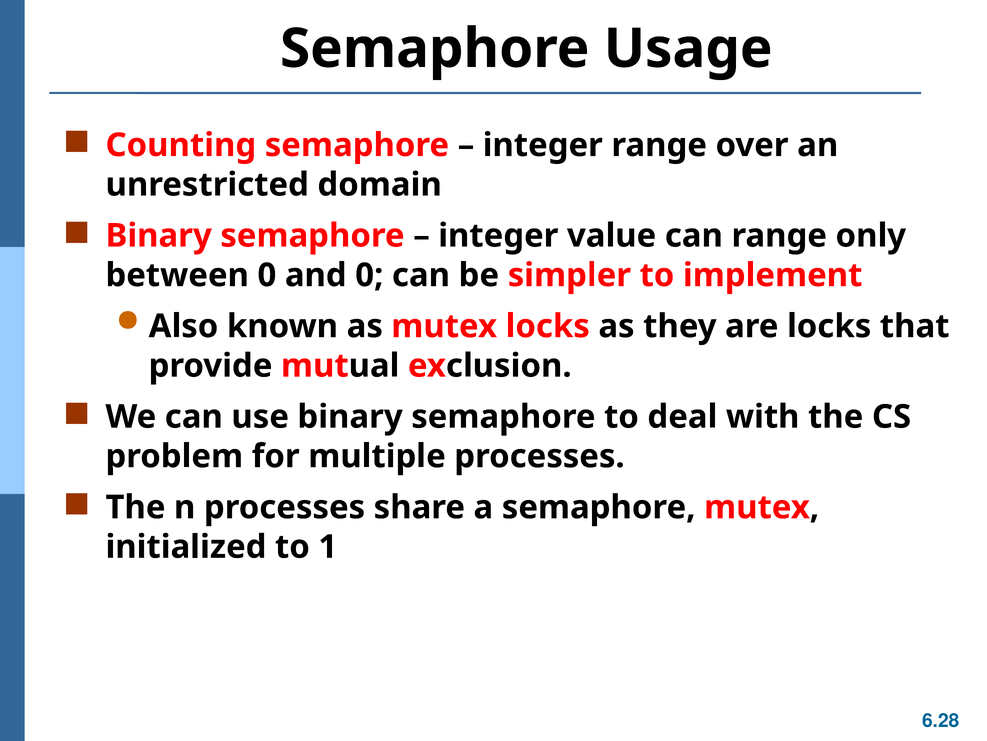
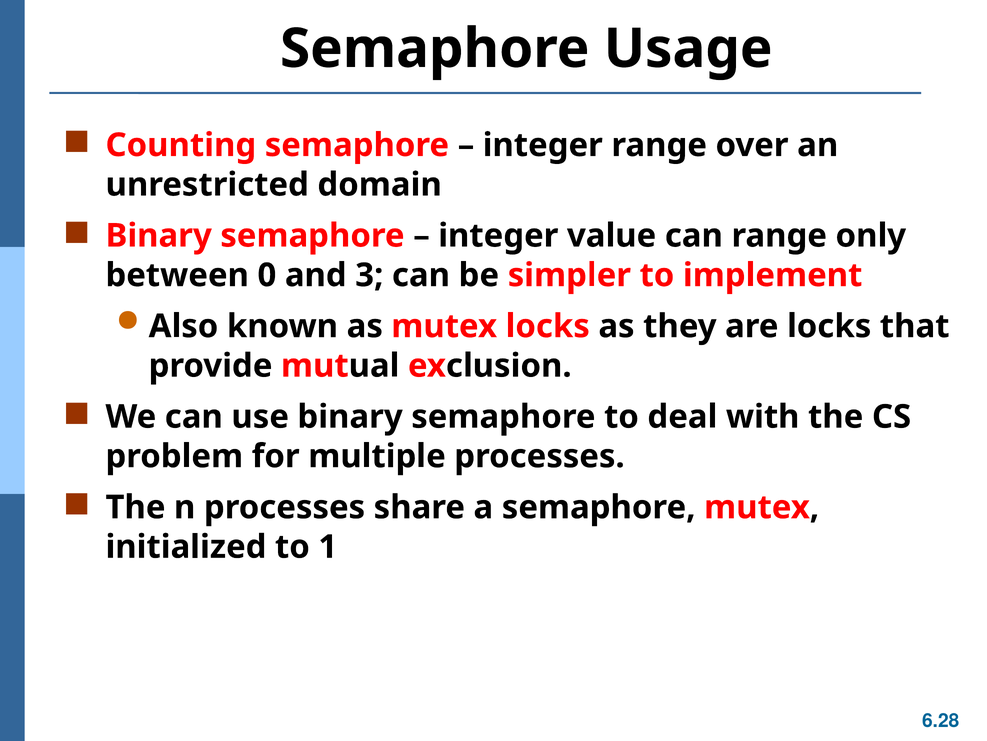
and 0: 0 -> 3 (369, 275)
